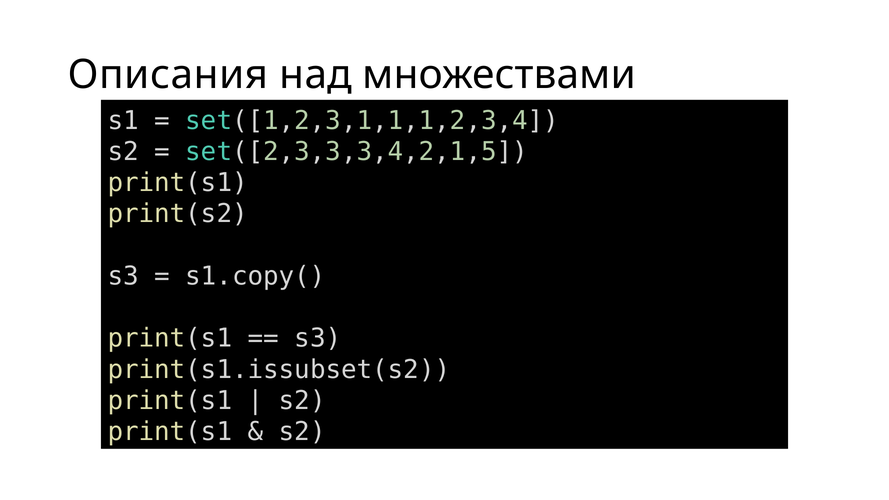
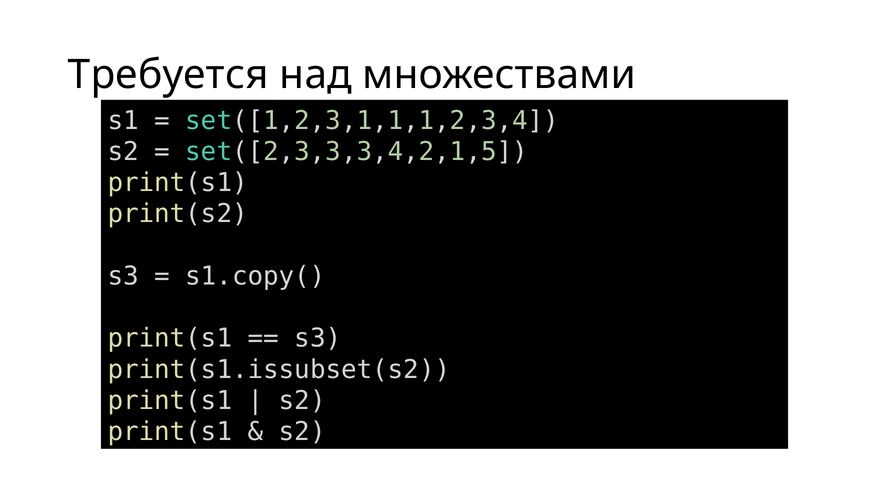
Описания: Описания -> Требуется (168, 75)
